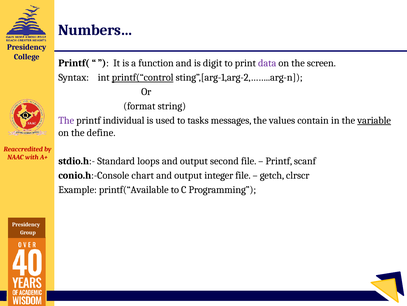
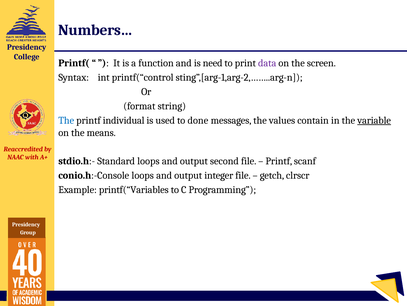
digit: digit -> need (213, 63)
printf(“control underline: present -> none (143, 77)
The colour: purple -> blue (66, 120)
tasks: tasks -> done (198, 120)
define: define -> means (101, 132)
conio.h:-Console chart: chart -> loops (143, 175)
printf(“Available: printf(“Available -> printf(“Variables (134, 189)
